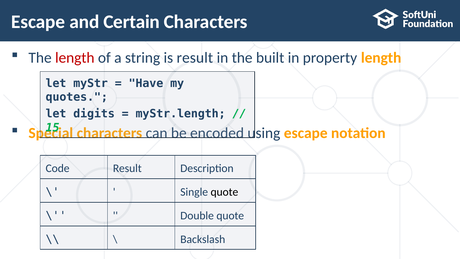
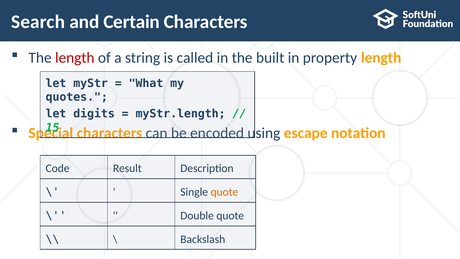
Escape: Escape -> Search (38, 22)
is result: result -> called (195, 58)
Have: Have -> What (146, 83)
quote colour: black -> orange (224, 192)
